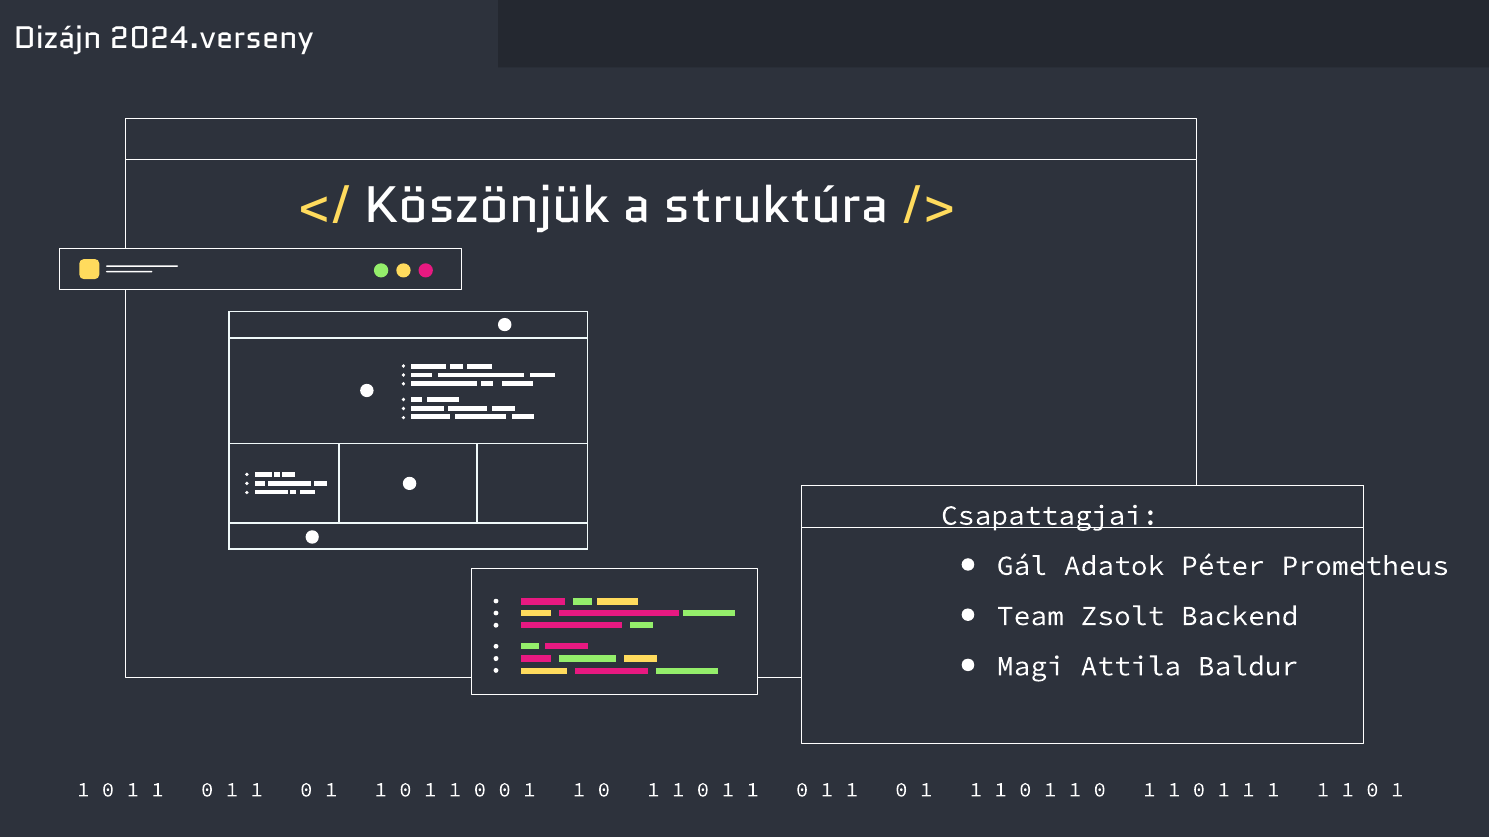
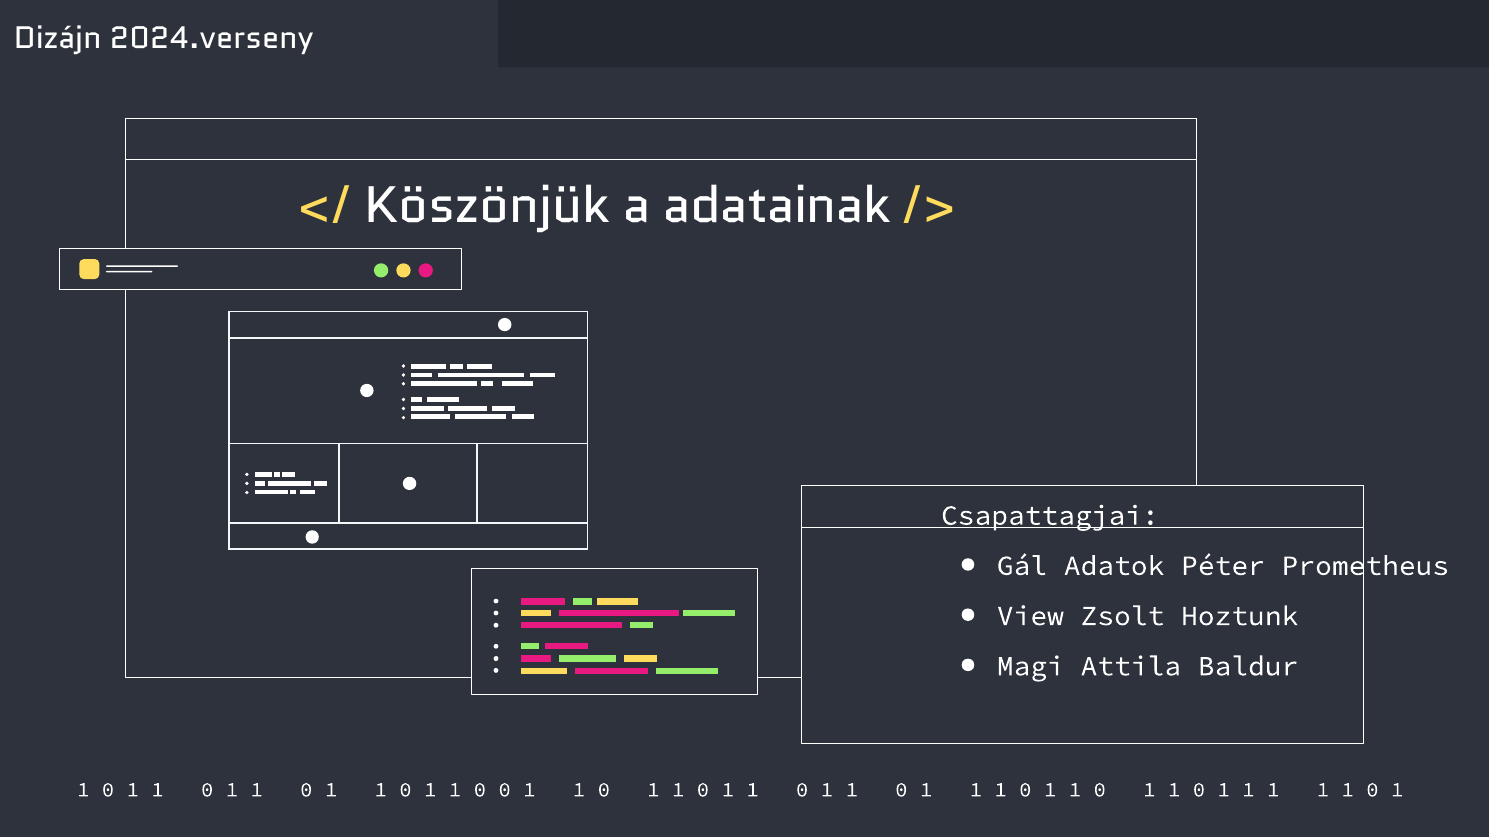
struktúra: struktúra -> adatainak (777, 206)
Team: Team -> View (1030, 616)
Backend: Backend -> Hoztunk (1240, 616)
